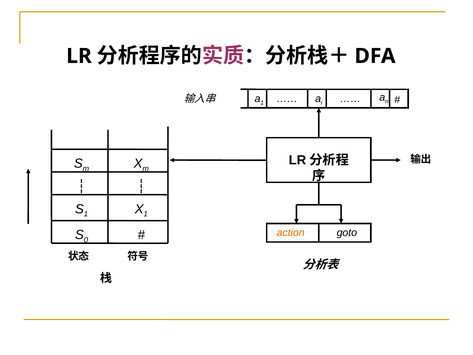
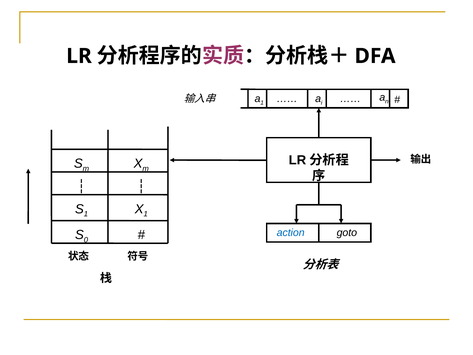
action colour: orange -> blue (291, 233)
